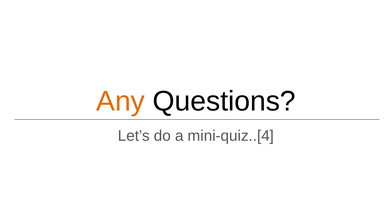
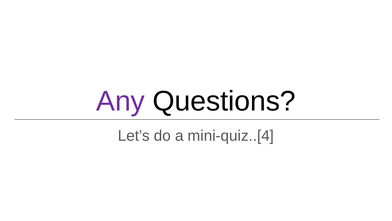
Any colour: orange -> purple (121, 101)
